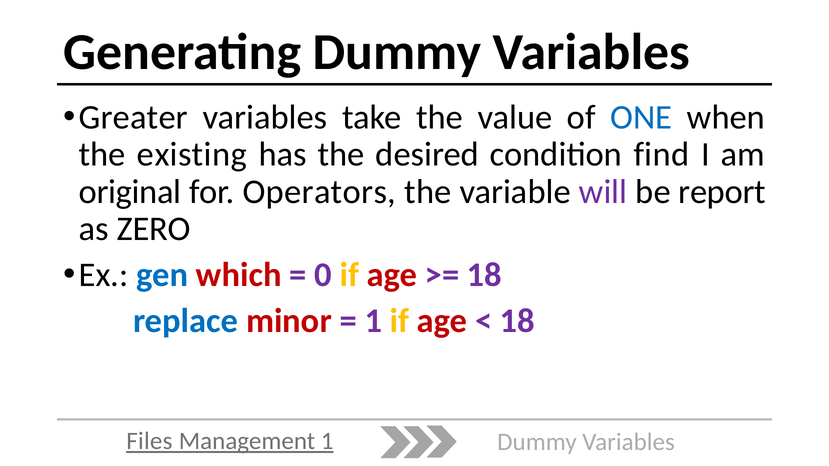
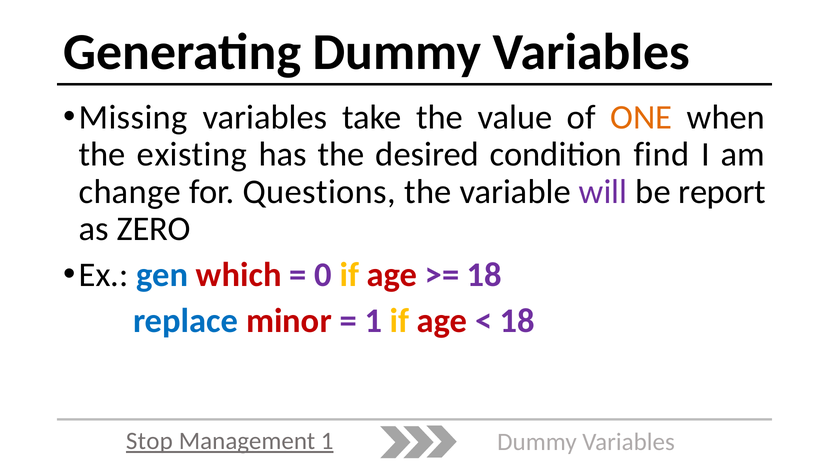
Greater: Greater -> Missing (133, 117)
ONE colour: blue -> orange (641, 117)
original: original -> change (130, 192)
Operators: Operators -> Questions (319, 192)
Files: Files -> Stop (149, 442)
